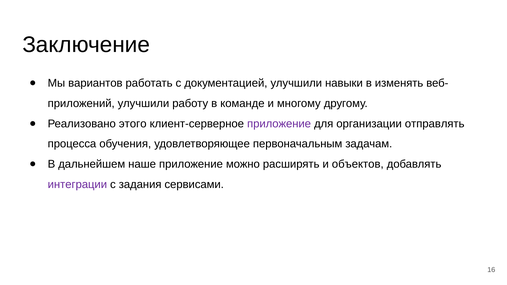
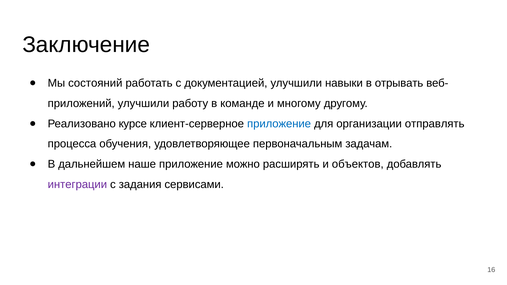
вариантов: вариантов -> состояний (95, 83)
изменять: изменять -> отрывать (399, 83)
этого: этого -> курсе (133, 124)
приложение colour: purple -> blue (279, 124)
